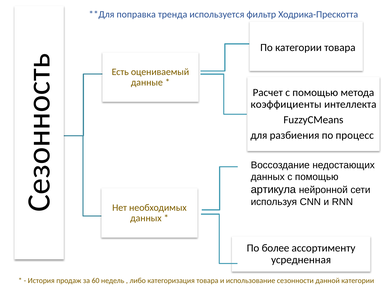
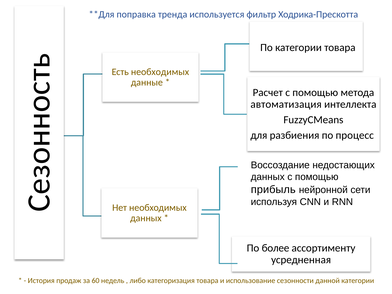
Есть оцениваемый: оцениваемый -> необходимых (160, 72)
коэффициенты: коэффициенты -> автоматизация (286, 104)
артикула: артикула -> прибыль (273, 189)
